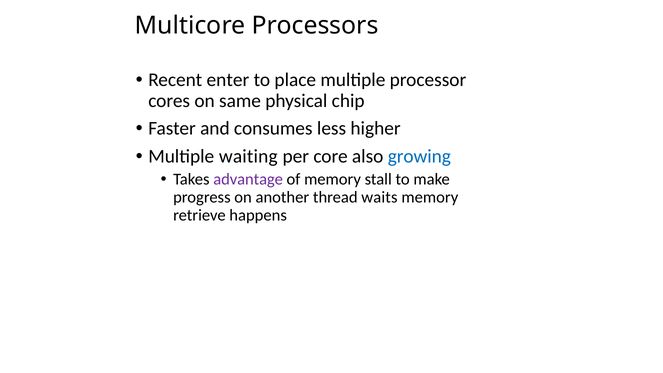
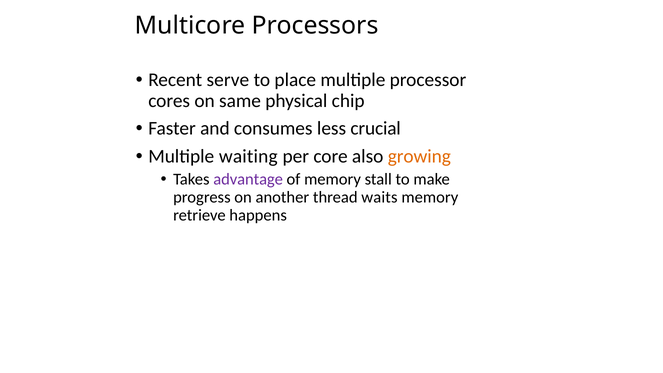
enter: enter -> serve (228, 80)
higher: higher -> crucial (376, 129)
growing colour: blue -> orange (419, 156)
